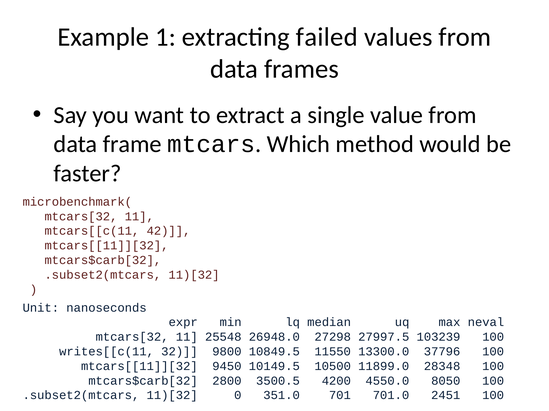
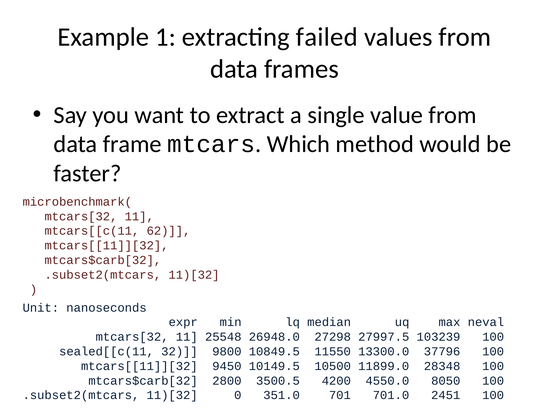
42: 42 -> 62 (169, 231)
writes[[c(11: writes[[c(11 -> sealed[[c(11 (107, 352)
